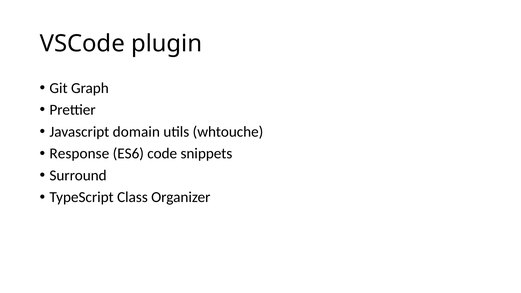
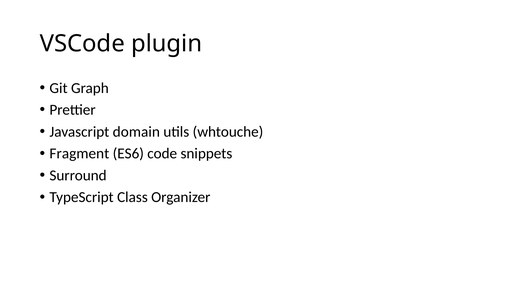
Response: Response -> Fragment (79, 154)
